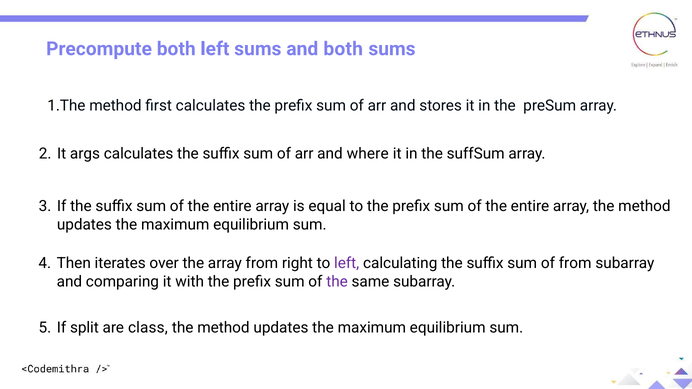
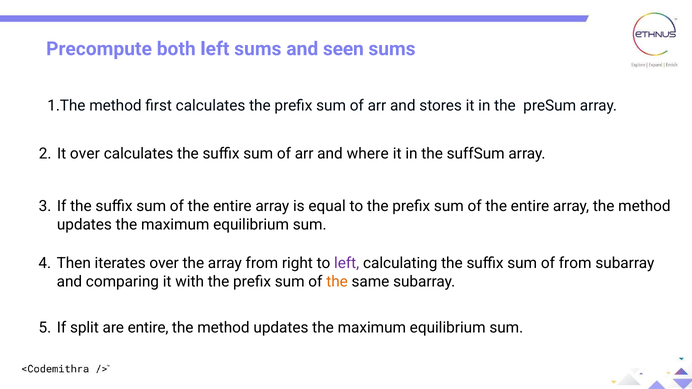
and both: both -> seen (343, 49)
It args: args -> over (85, 154)
the colour: purple -> orange (337, 282)
are class: class -> entire (148, 328)
